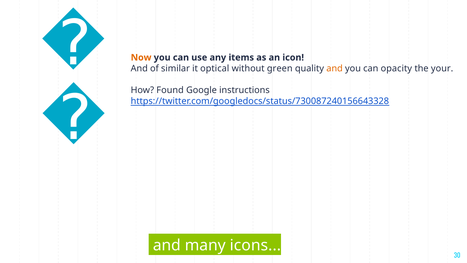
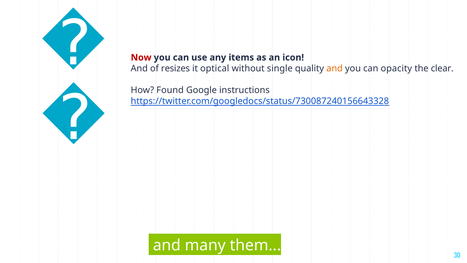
Now colour: orange -> red (141, 57)
similar: similar -> resizes (175, 68)
green: green -> single (280, 68)
your: your -> clear (442, 68)
icons: icons -> them (255, 245)
